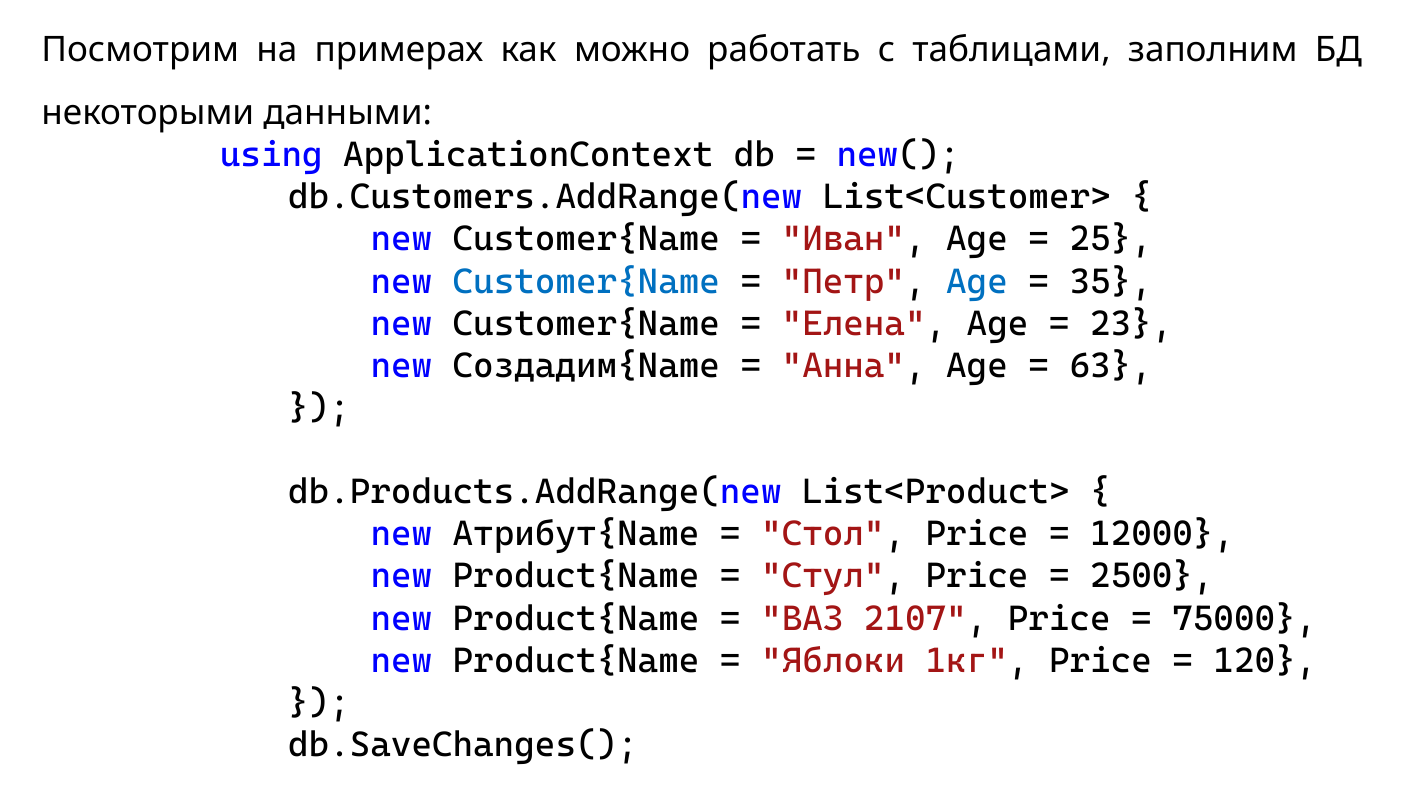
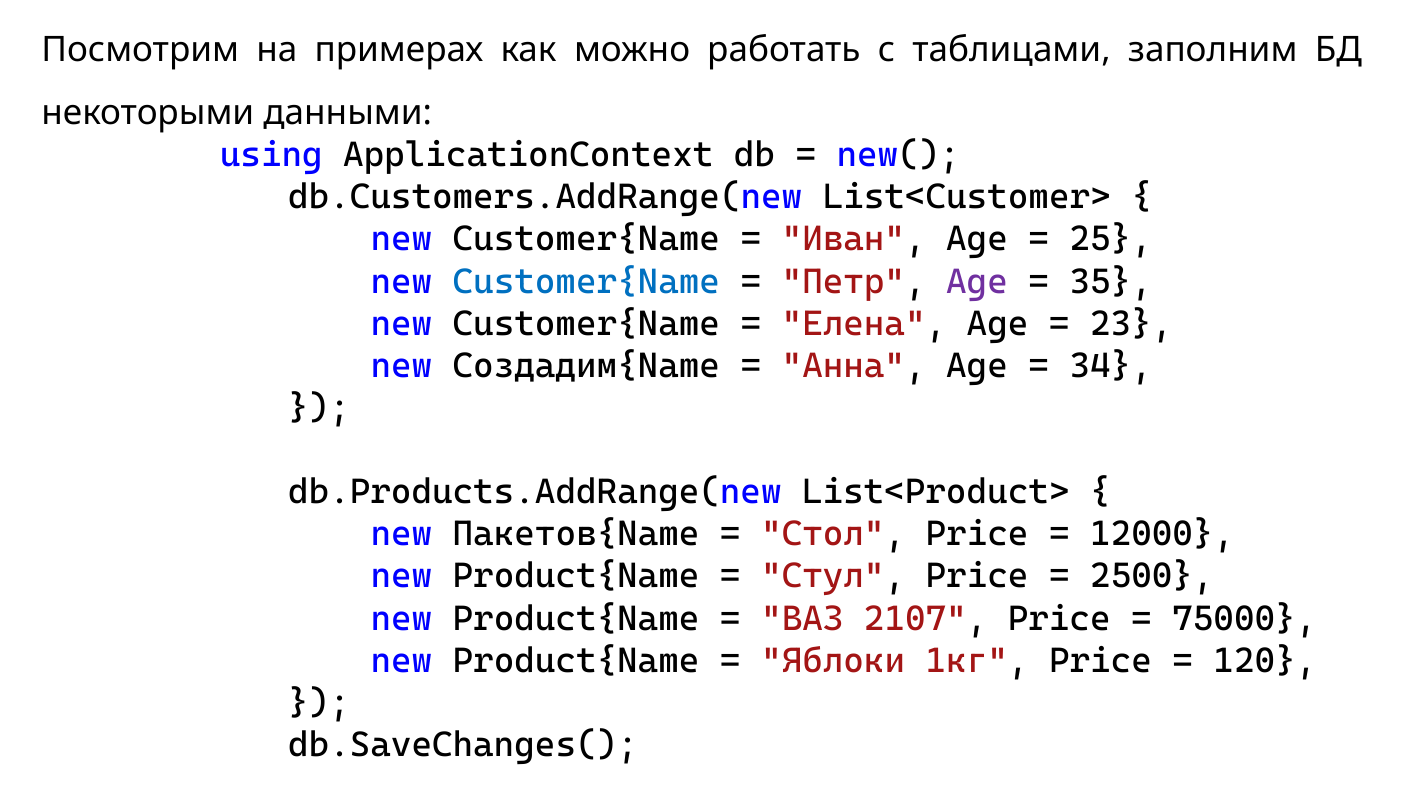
Age colour: blue -> purple (977, 281)
63: 63 -> 34 (1111, 366)
Атрибут{Name: Атрибут{Name -> Пакетов{Name (576, 534)
